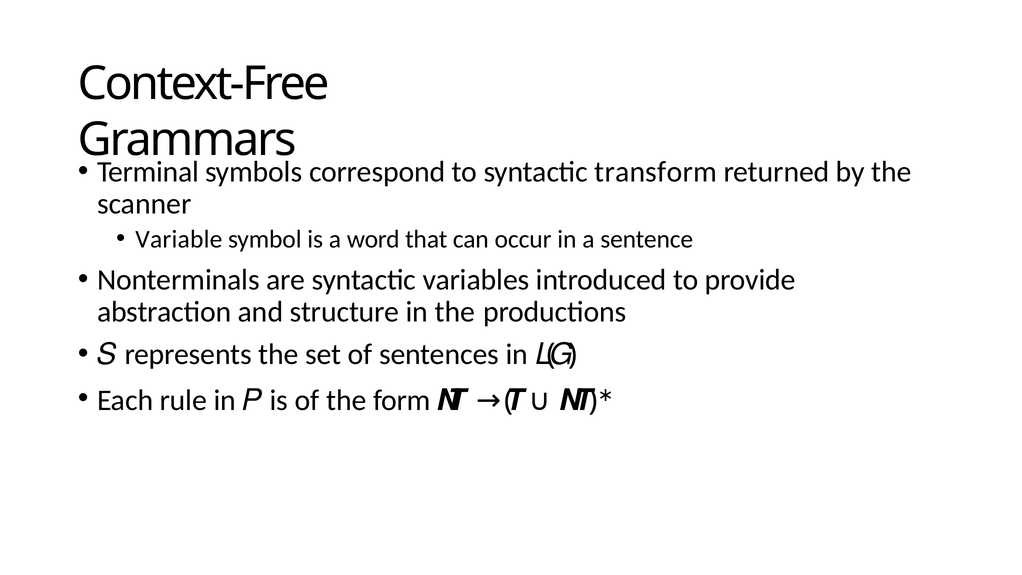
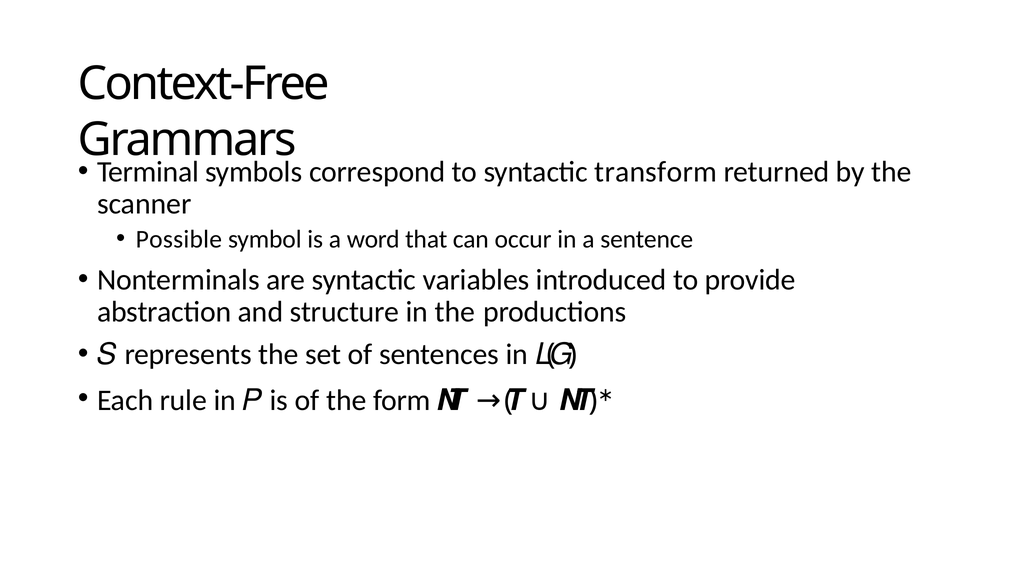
Variable: Variable -> Possible (179, 239)
